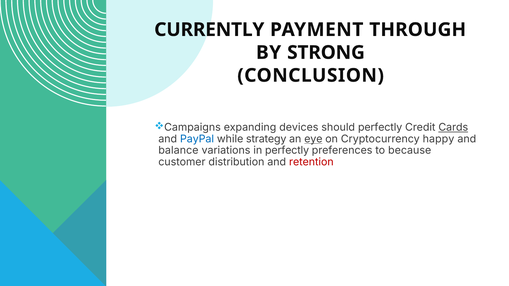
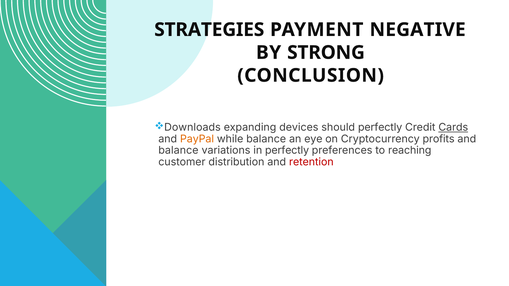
CURRENTLY: CURRENTLY -> STRATEGIES (209, 30)
THROUGH: THROUGH -> NEGATIVE (418, 30)
Campaigns: Campaigns -> Downloads (192, 128)
PayPal colour: blue -> orange (197, 139)
while strategy: strategy -> balance (266, 139)
eye underline: present -> none (313, 139)
happy: happy -> profits (439, 139)
because: because -> reaching (410, 151)
